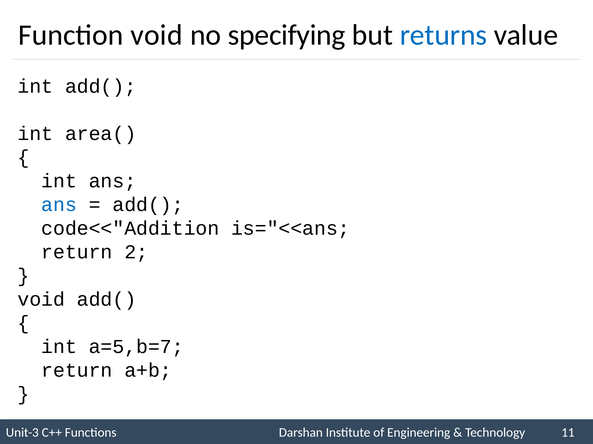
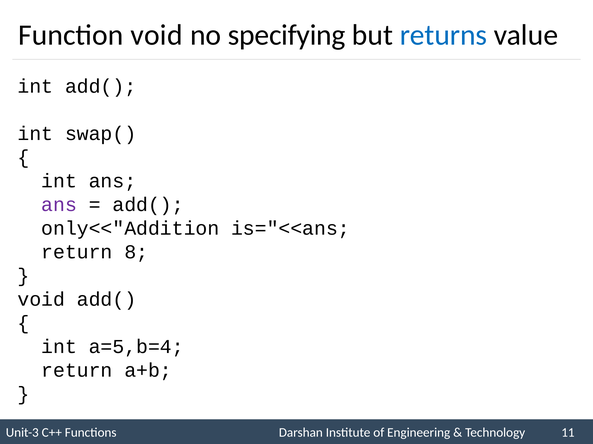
area(: area( -> swap( (101, 134)
ans colour: blue -> purple (59, 205)
code<<"Addition: code<<"Addition -> only<<"Addition (130, 229)
2: 2 -> 8 (136, 252)
a=5,b=7: a=5,b=7 -> a=5,b=4 (136, 347)
